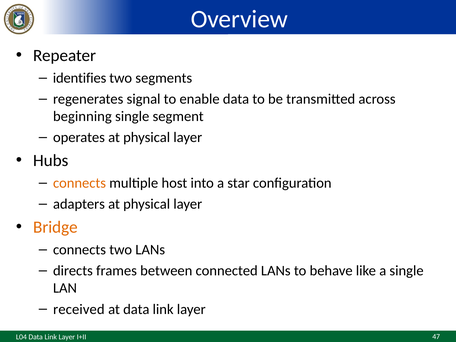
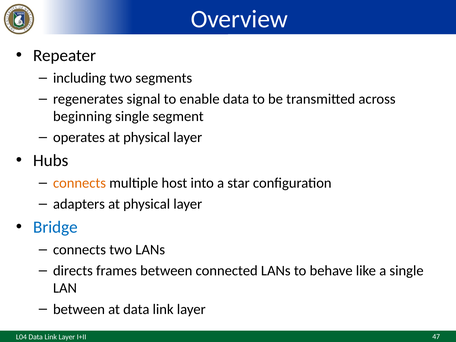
identifies: identifies -> including (80, 78)
Bridge colour: orange -> blue (55, 227)
received: received -> between (79, 309)
